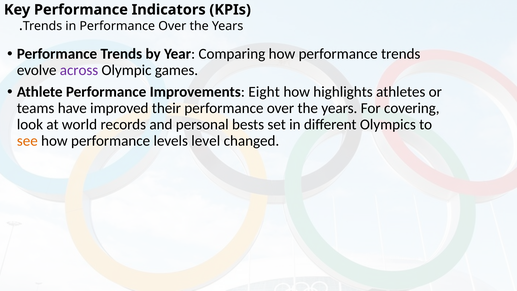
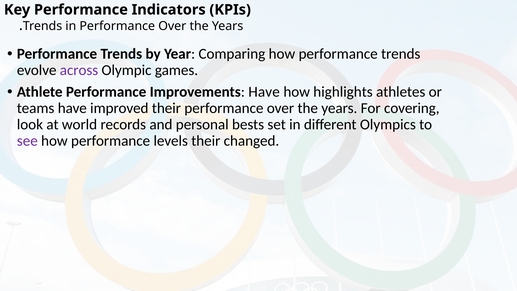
Improvements Eight: Eight -> Have (264, 92)
see colour: orange -> purple (27, 141)
levels level: level -> their (206, 141)
